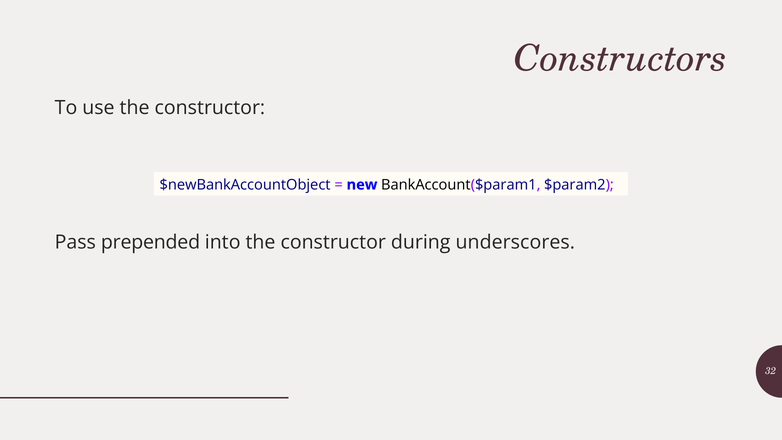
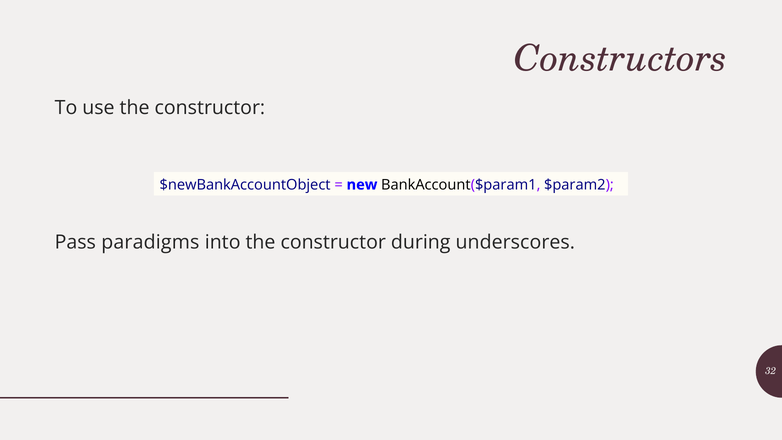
prepended: prepended -> paradigms (150, 242)
